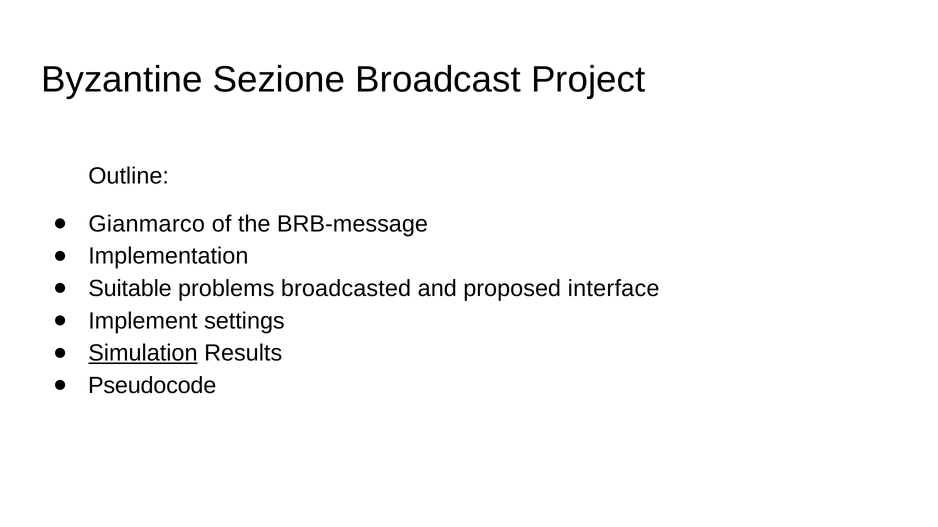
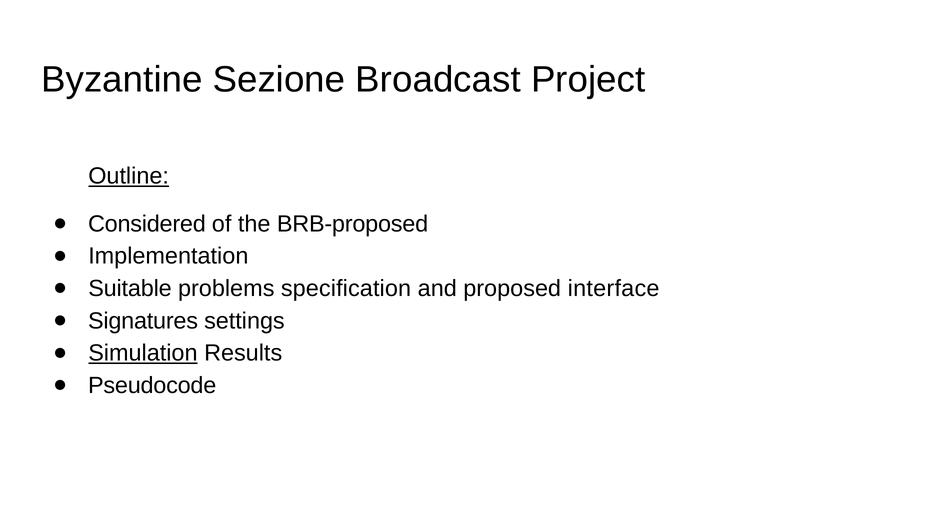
Outline underline: none -> present (129, 176)
Gianmarco: Gianmarco -> Considered (147, 224)
BRB-message: BRB-message -> BRB-proposed (353, 224)
broadcasted: broadcasted -> specification (346, 289)
Implement: Implement -> Signatures (143, 321)
